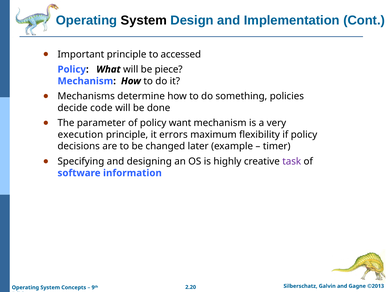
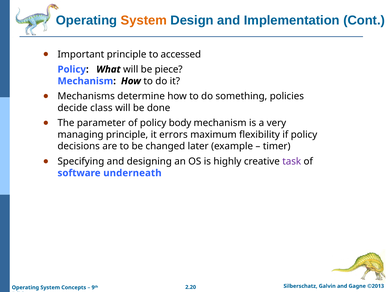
System colour: black -> orange (144, 20)
code: code -> class (101, 108)
want: want -> body (180, 123)
execution: execution -> managing (81, 134)
information: information -> underneath (132, 173)
